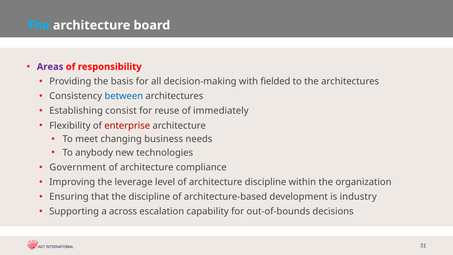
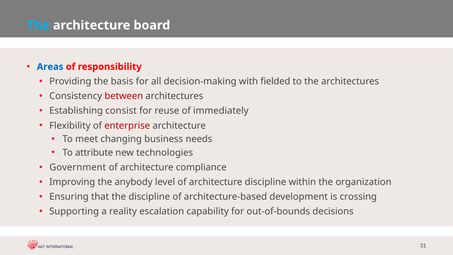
Areas colour: purple -> blue (50, 67)
between colour: blue -> red (124, 96)
anybody: anybody -> attribute (94, 153)
leverage: leverage -> anybody (134, 182)
industry: industry -> crossing (358, 197)
across: across -> reality (123, 211)
